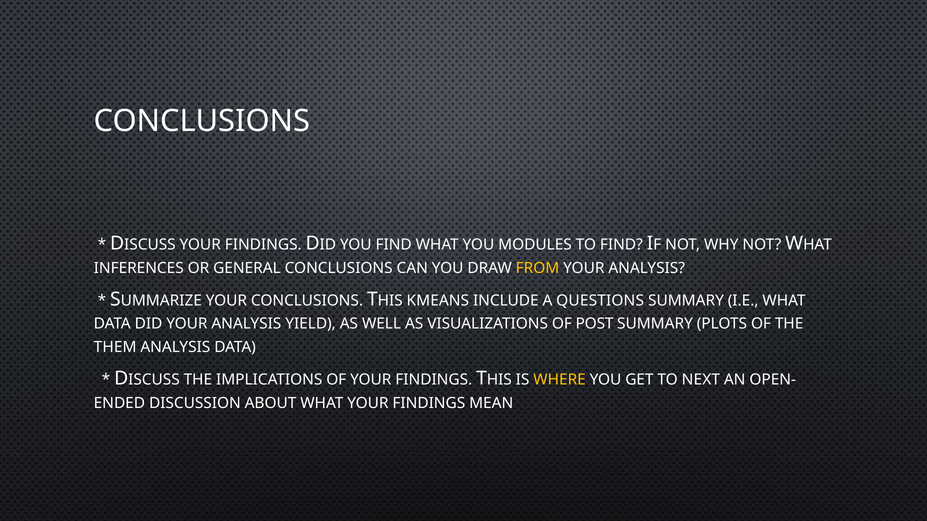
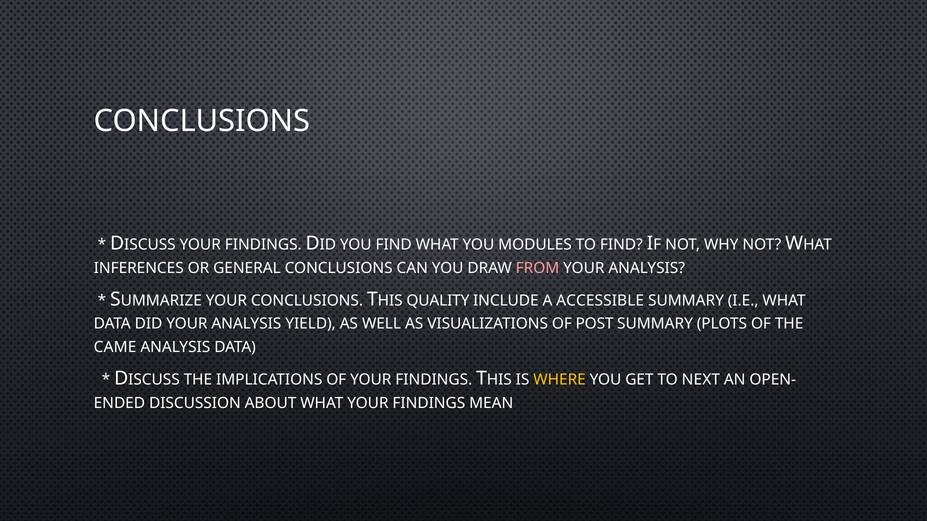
FROM colour: yellow -> pink (538, 268)
KMEANS: KMEANS -> QUALITY (438, 301)
QUESTIONS: QUESTIONS -> ACCESSIBLE (600, 301)
THEM: THEM -> CAME (115, 347)
